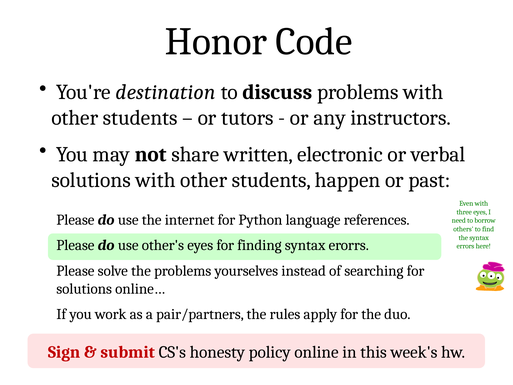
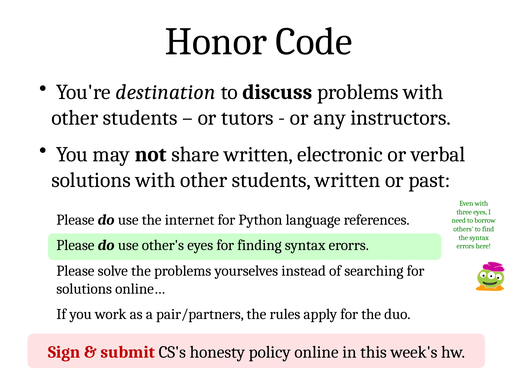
students happen: happen -> written (348, 180)
